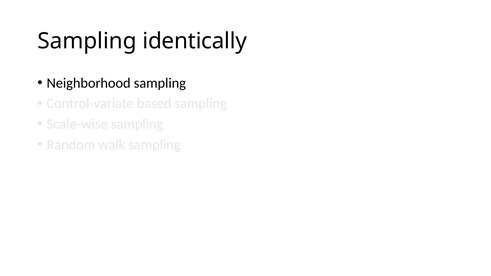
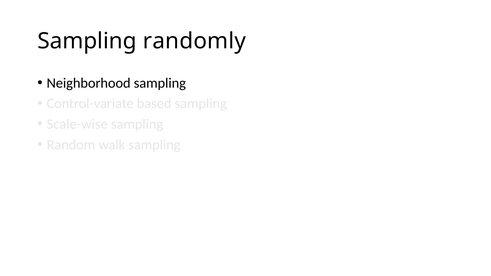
identically: identically -> randomly (194, 41)
